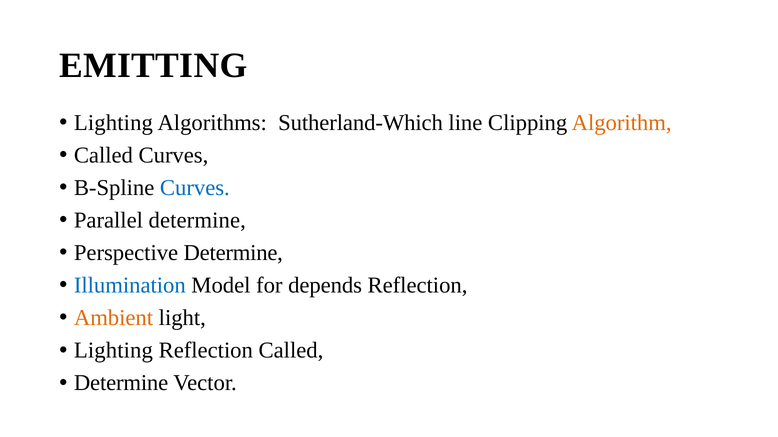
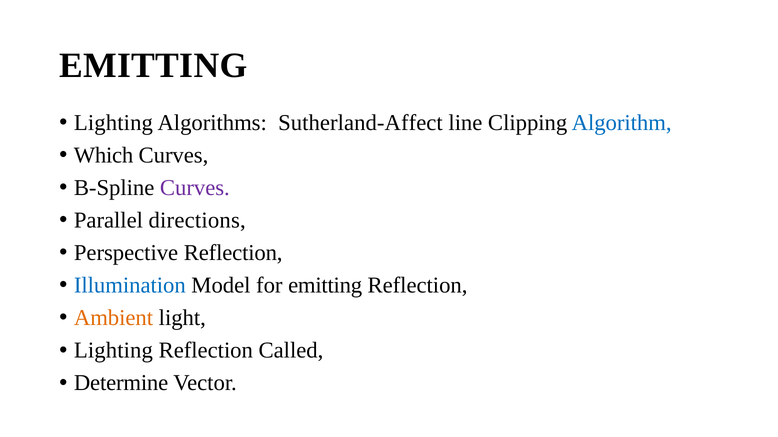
Sutherland-Which: Sutherland-Which -> Sutherland-Affect (360, 123)
Algorithm colour: orange -> blue (622, 123)
Called: Called -> Which (104, 155)
Curves colour: blue -> purple (195, 188)
Parallel determine: determine -> directions (197, 221)
Perspective Determine: Determine -> Reflection (233, 253)
for depends: depends -> emitting (325, 286)
